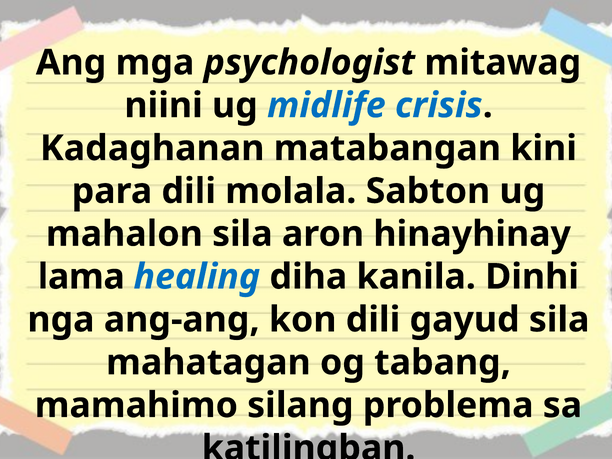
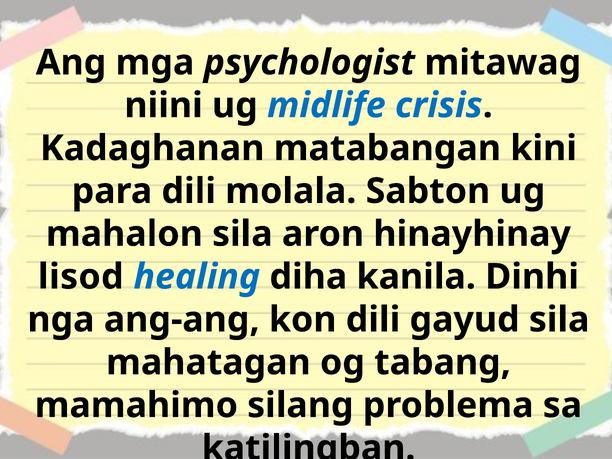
lama: lama -> lisod (81, 277)
